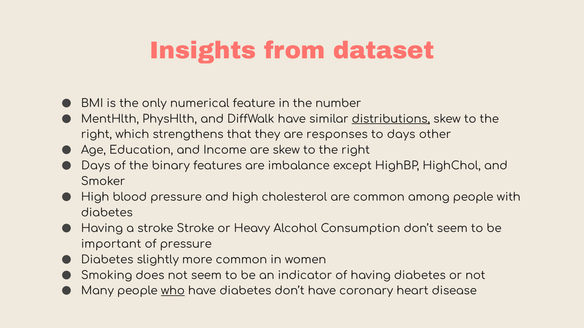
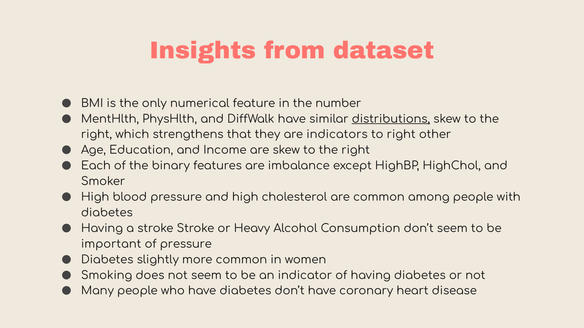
responses: responses -> indicators (337, 135)
to days: days -> right (401, 135)
Days: Days -> Each (96, 166)
who underline: present -> none (173, 291)
